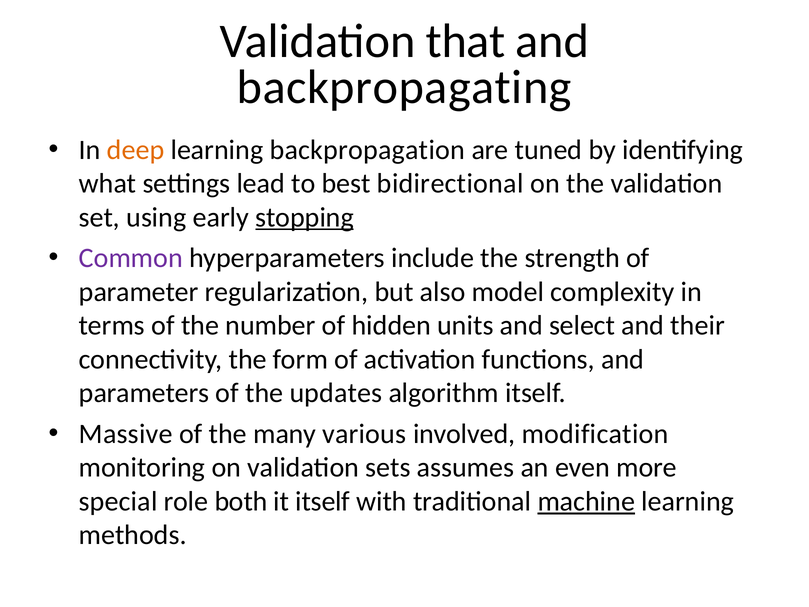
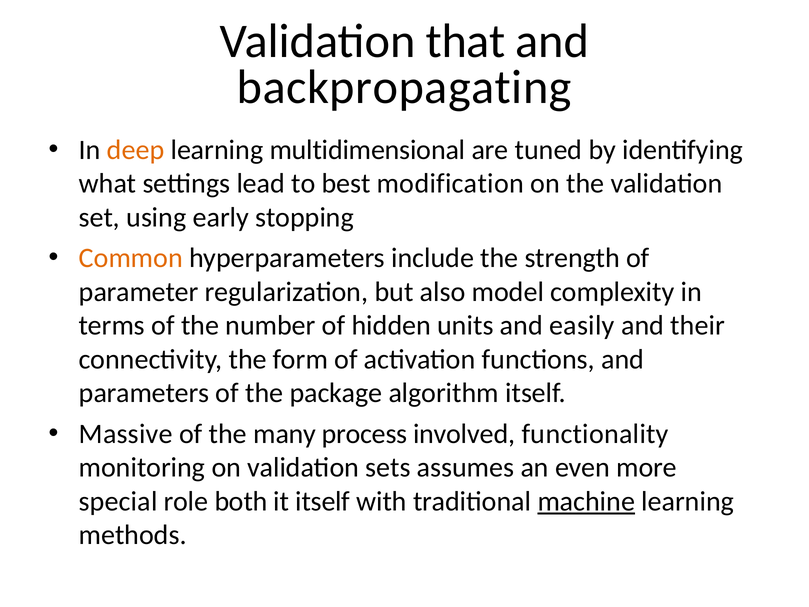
backpropagation: backpropagation -> multidimensional (367, 150)
bidirectional: bidirectional -> modification (450, 183)
stopping underline: present -> none (305, 217)
Common colour: purple -> orange (131, 258)
select: select -> easily (582, 325)
updates: updates -> package (336, 393)
various: various -> process (365, 434)
modification: modification -> functionality (595, 434)
